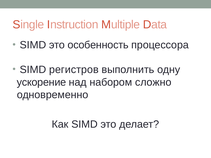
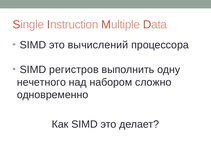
особенность: особенность -> вычислений (98, 45)
ускорение: ускорение -> нечетного (41, 82)
